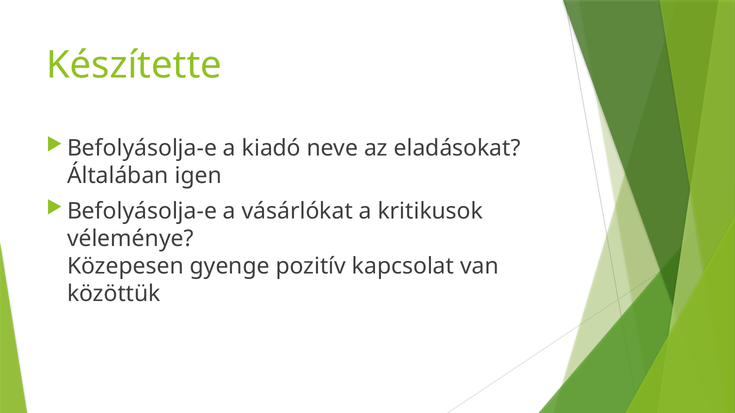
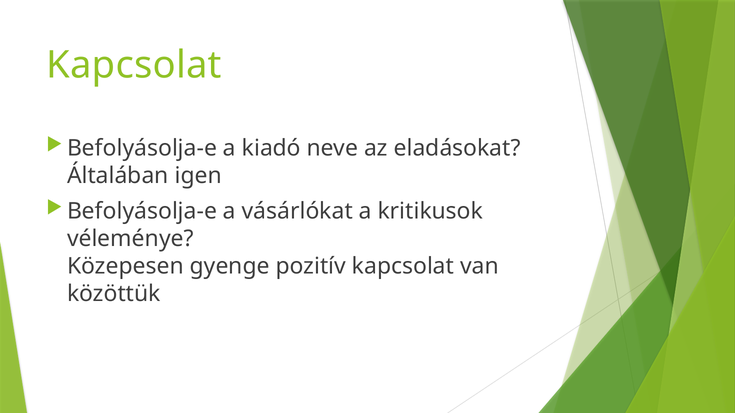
Készítette: Készítette -> Kapcsolat (134, 65)
